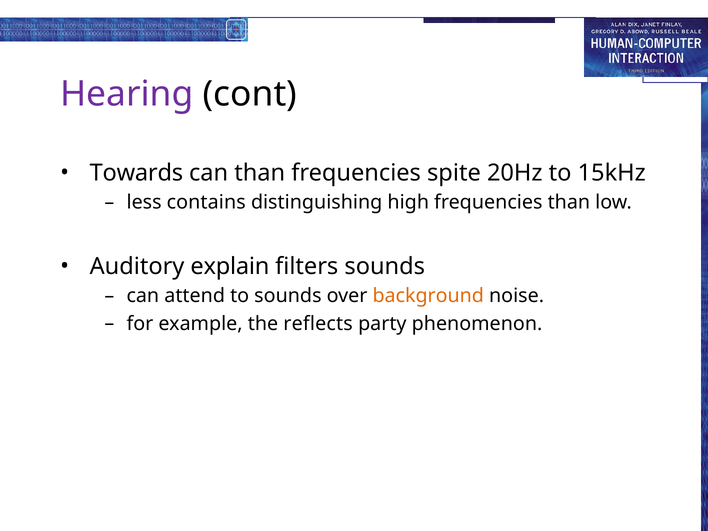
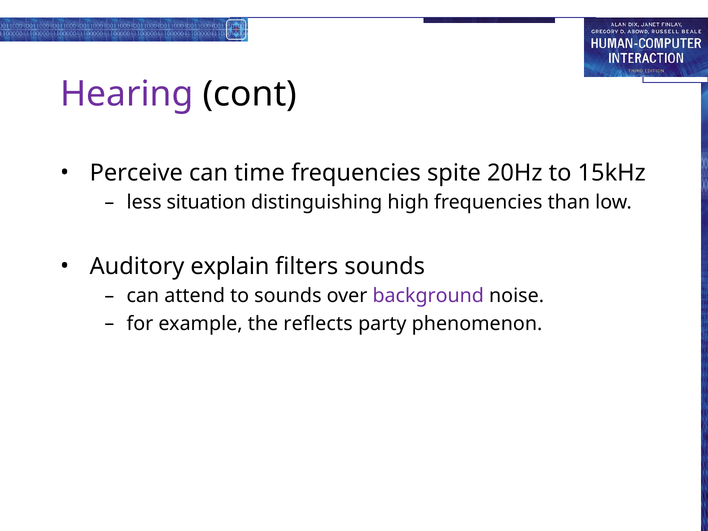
Towards: Towards -> Perceive (136, 173)
can than: than -> time (260, 173)
contains: contains -> situation (206, 202)
background colour: orange -> purple (428, 296)
